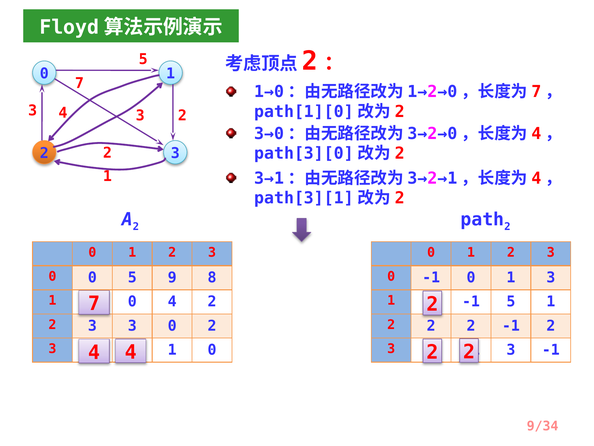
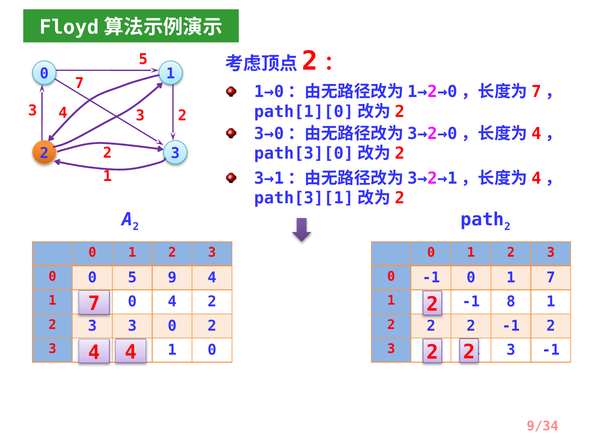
9 8: 8 -> 4 (212, 277)
1 3: 3 -> 7 (551, 277)
-1 5: 5 -> 8 (511, 301)
